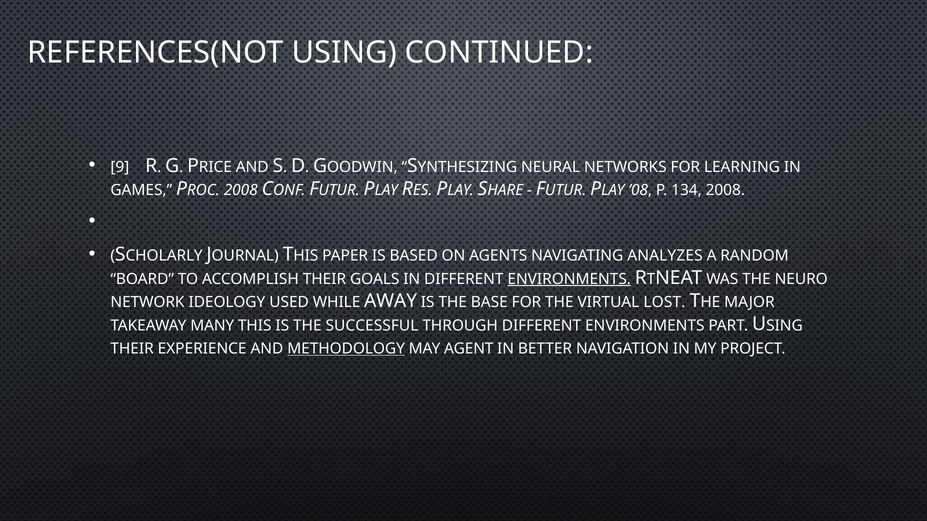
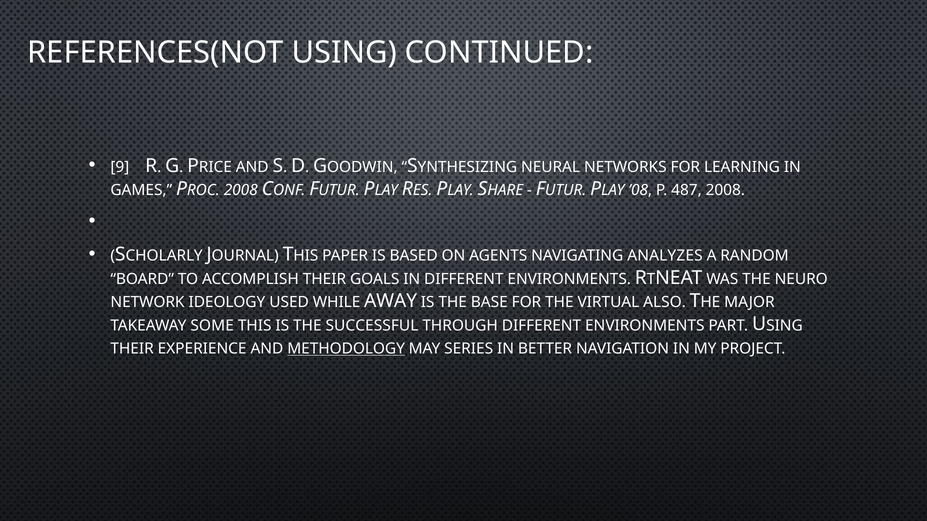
134: 134 -> 487 (687, 190)
ENVIRONMENTS underline: present -> none (569, 279)
LOST: LOST -> ALSO (665, 302)
MANY: MANY -> SOME (212, 326)
AGENT: AGENT -> SERIES (469, 349)
